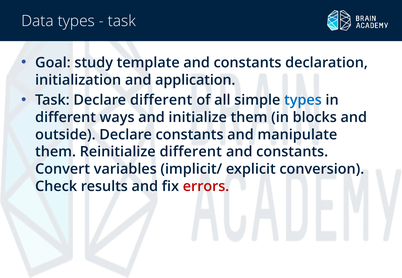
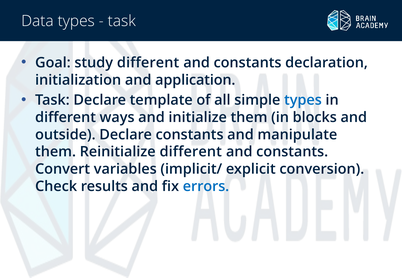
study template: template -> different (148, 63)
Declare different: different -> template (161, 100)
errors colour: red -> blue (206, 187)
